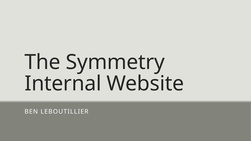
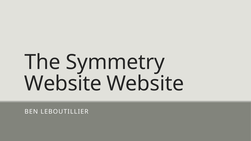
Internal: Internal -> Website (63, 84)
